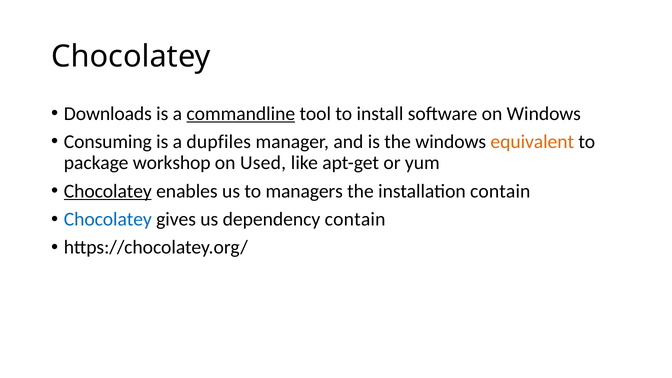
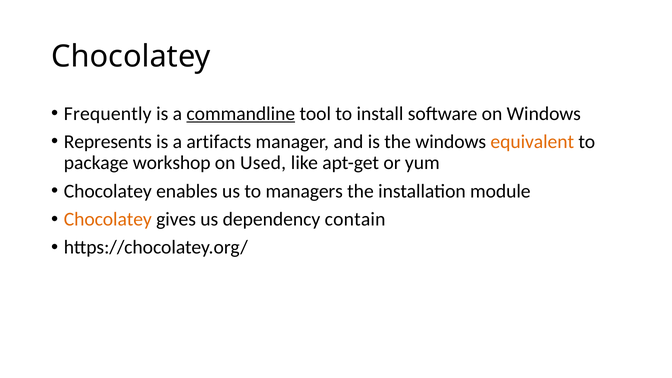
Downloads: Downloads -> Frequently (108, 114)
Consuming: Consuming -> Represents (108, 142)
dupfiles: dupfiles -> artifacts (219, 142)
Chocolatey underline: present -> none (108, 191)
installation contain: contain -> module (500, 191)
Chocolatey colour: blue -> orange (108, 219)
